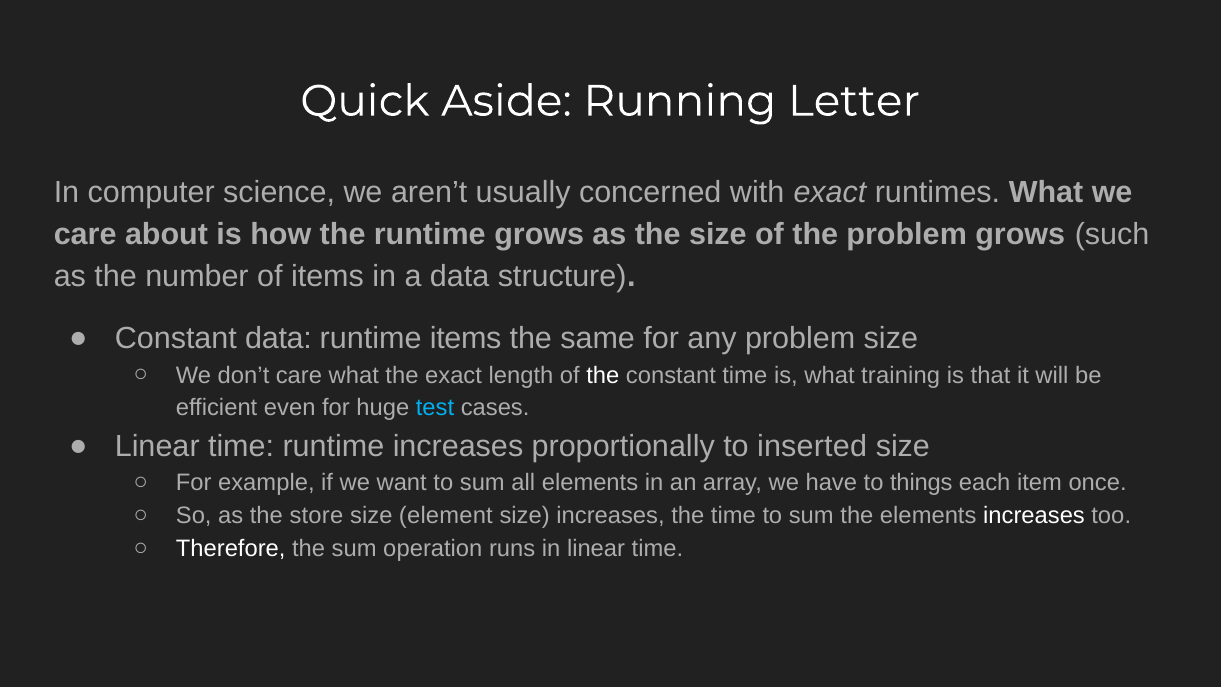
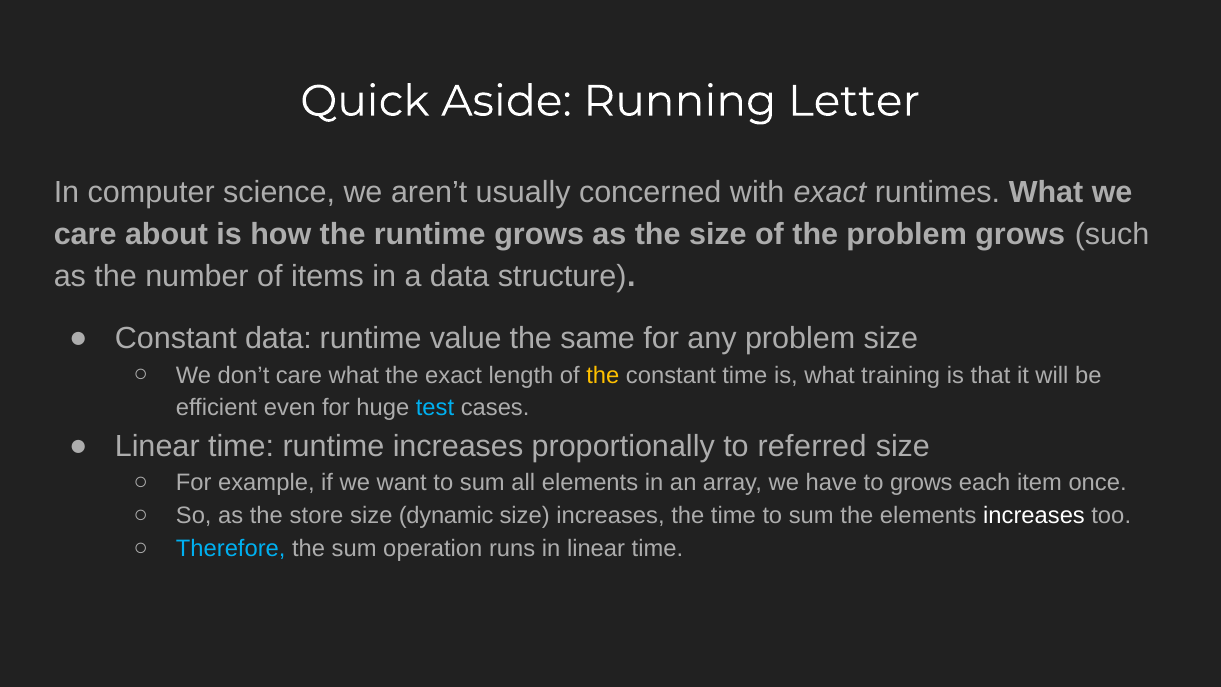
runtime items: items -> value (466, 339)
the colour: white -> yellow (603, 375)
inserted: inserted -> referred (812, 446)
to things: things -> grows (921, 483)
element: element -> dynamic (446, 516)
Therefore colour: white -> light blue (231, 549)
